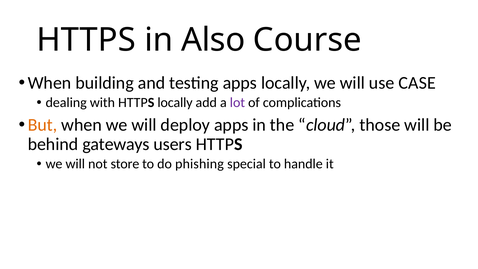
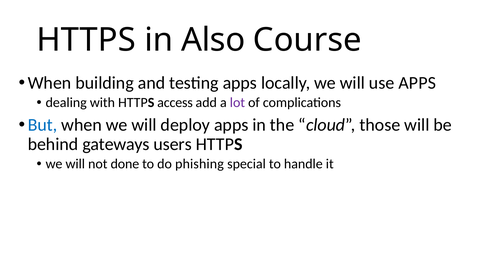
use CASE: CASE -> APPS (417, 83)
HTTPS locally: locally -> access (175, 103)
But colour: orange -> blue (42, 125)
store: store -> done (125, 164)
